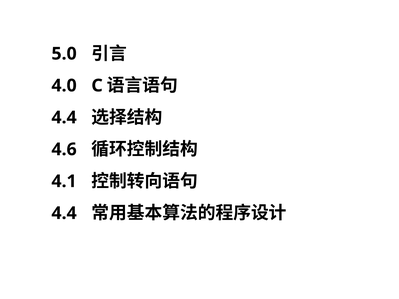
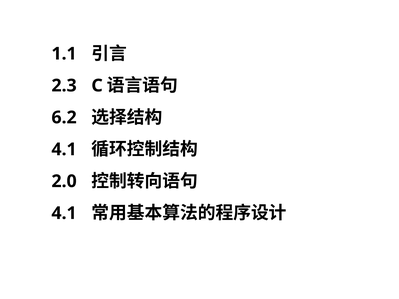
5.0: 5.0 -> 1.1 (64, 54)
4.0: 4.0 -> 2.3 (64, 86)
4.4: 4.4 -> 6.2 (64, 118)
4.6: 4.6 -> 4.1 (64, 149)
4.1: 4.1 -> 2.0 (64, 181)
4.4: 4.4 -> 4.1 (64, 213)
